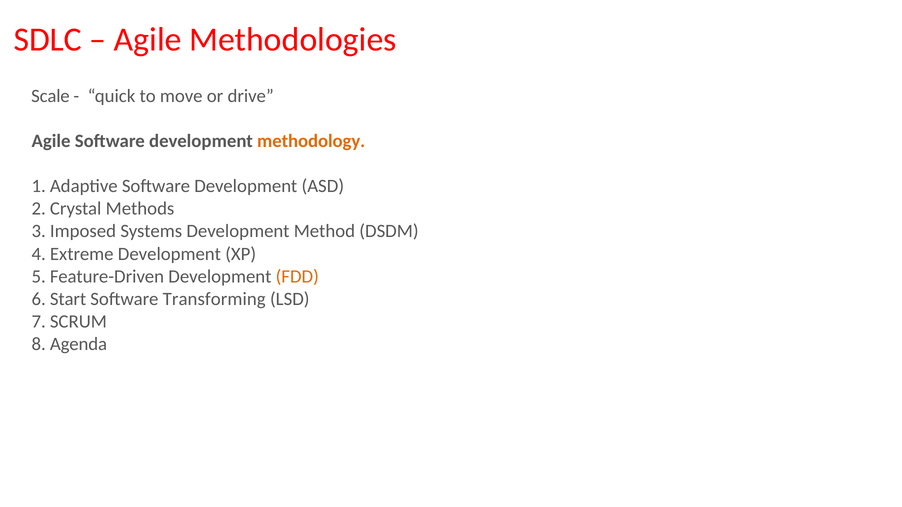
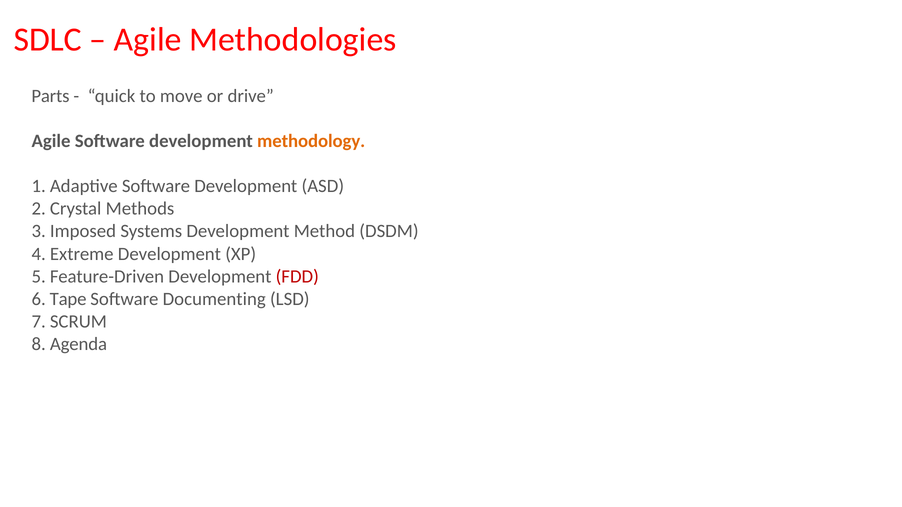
Scale: Scale -> Parts (50, 96)
FDD colour: orange -> red (297, 277)
Start: Start -> Tape (68, 299)
Transforming: Transforming -> Documenting (214, 299)
